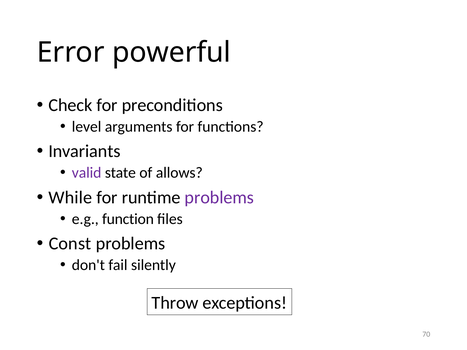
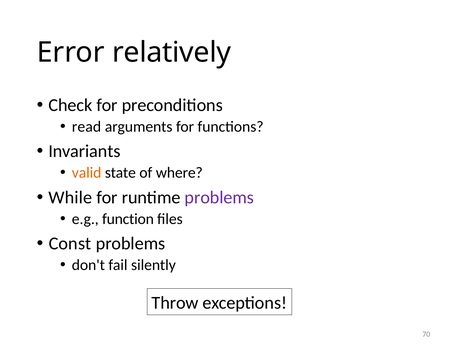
powerful: powerful -> relatively (172, 52)
level: level -> read (86, 127)
valid colour: purple -> orange (87, 173)
allows: allows -> where (179, 173)
